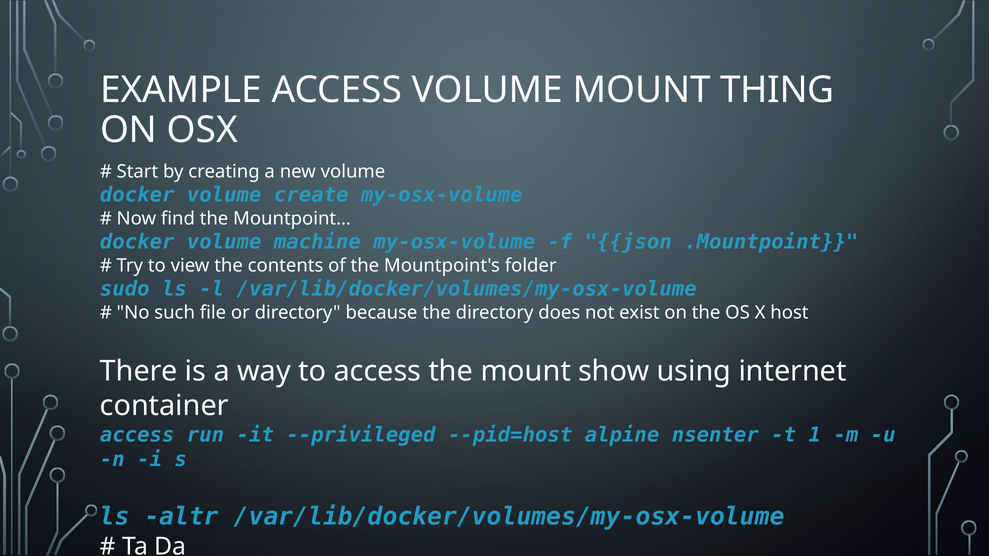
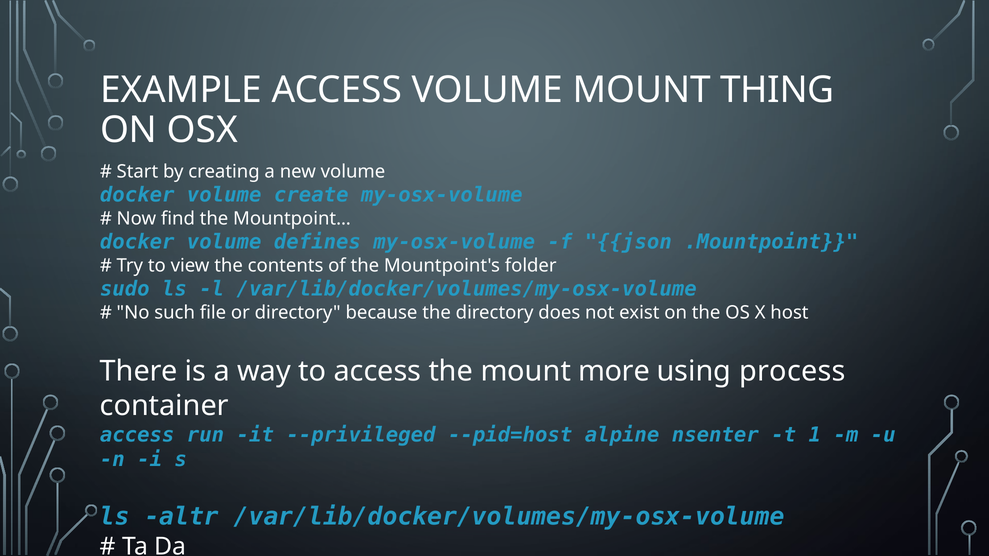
machine: machine -> defines (317, 242)
show: show -> more (614, 371)
internet: internet -> process (792, 371)
